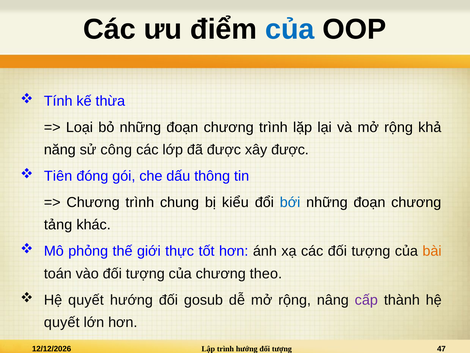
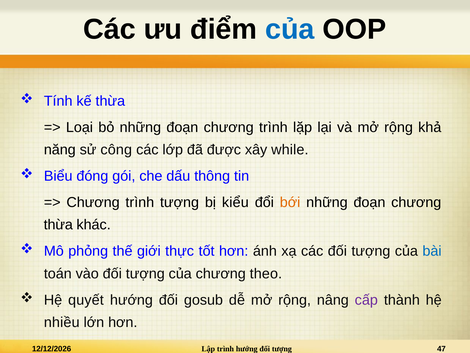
xây được: được -> while (290, 150)
Tiên: Tiên -> Biểu (58, 176)
trình chung: chung -> tượng (180, 202)
bới colour: blue -> orange (290, 202)
tảng: tảng -> thừa (58, 225)
bài colour: orange -> blue (432, 251)
quyết: quyết -> nhiều (62, 322)
